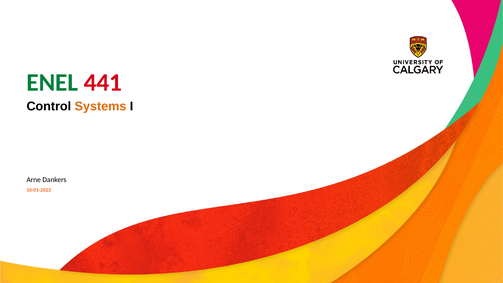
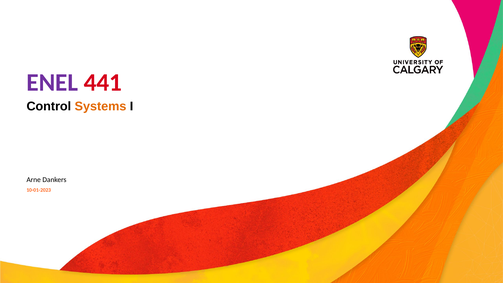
ENEL colour: green -> purple (52, 82)
